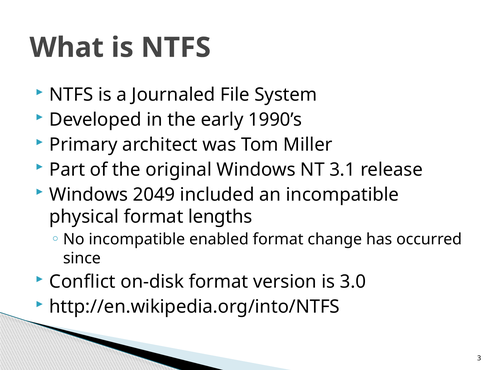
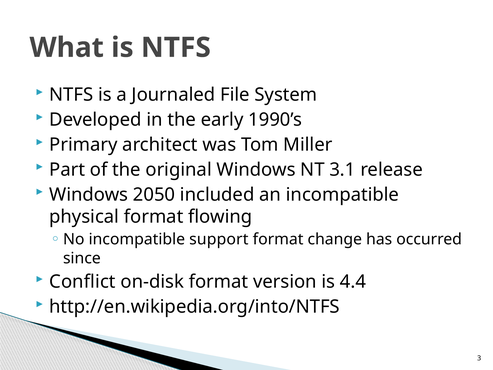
2049: 2049 -> 2050 (154, 194)
lengths: lengths -> flowing (220, 217)
enabled: enabled -> support (219, 239)
3.0: 3.0 -> 4.4 (353, 282)
